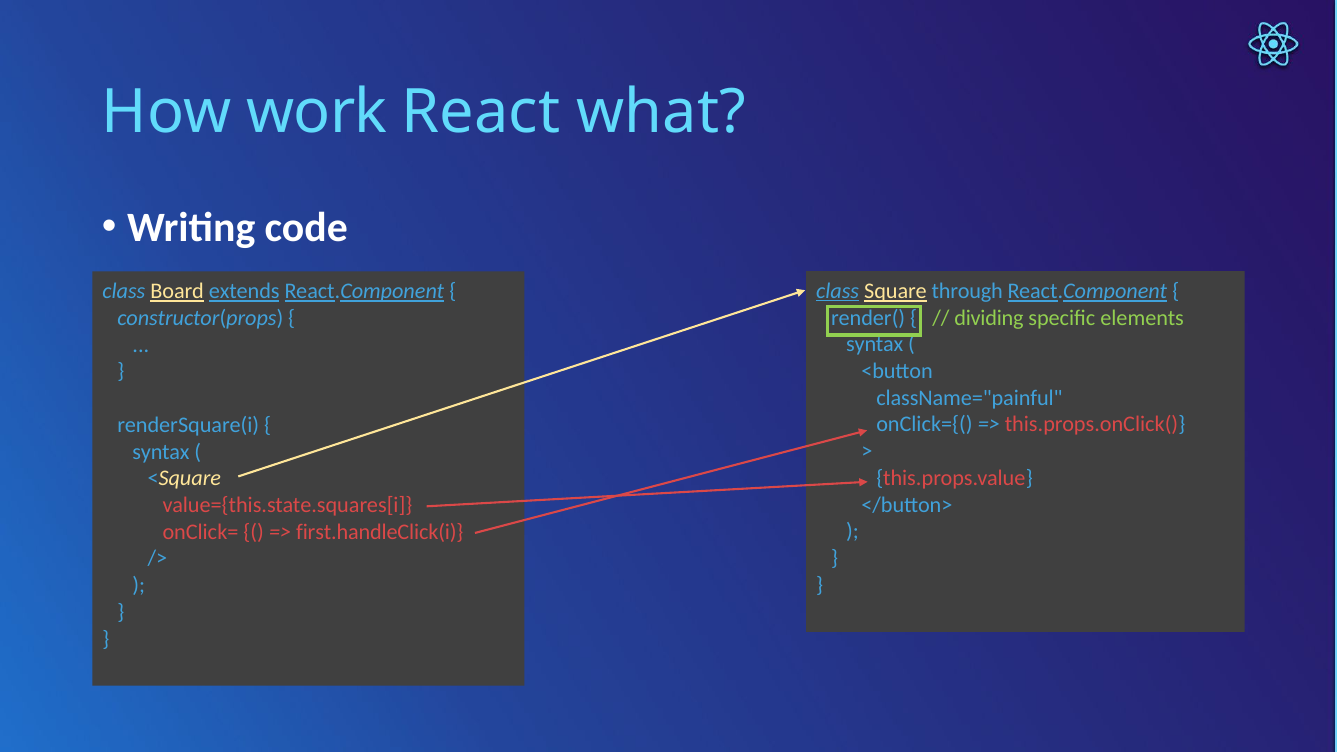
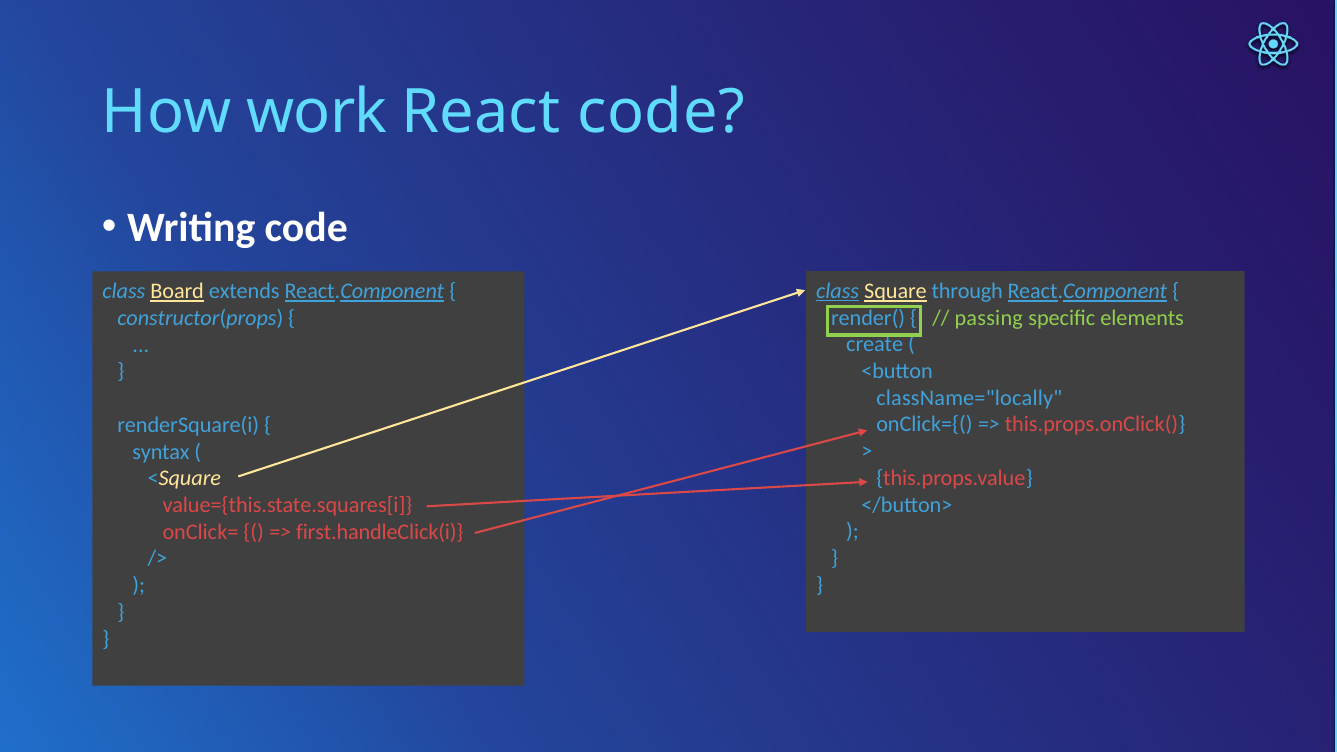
React what: what -> code (661, 112)
extends underline: present -> none (244, 291)
dividing: dividing -> passing (989, 318)
syntax: syntax -> create (875, 344)
className="painful: className="painful -> className="locally (969, 398)
